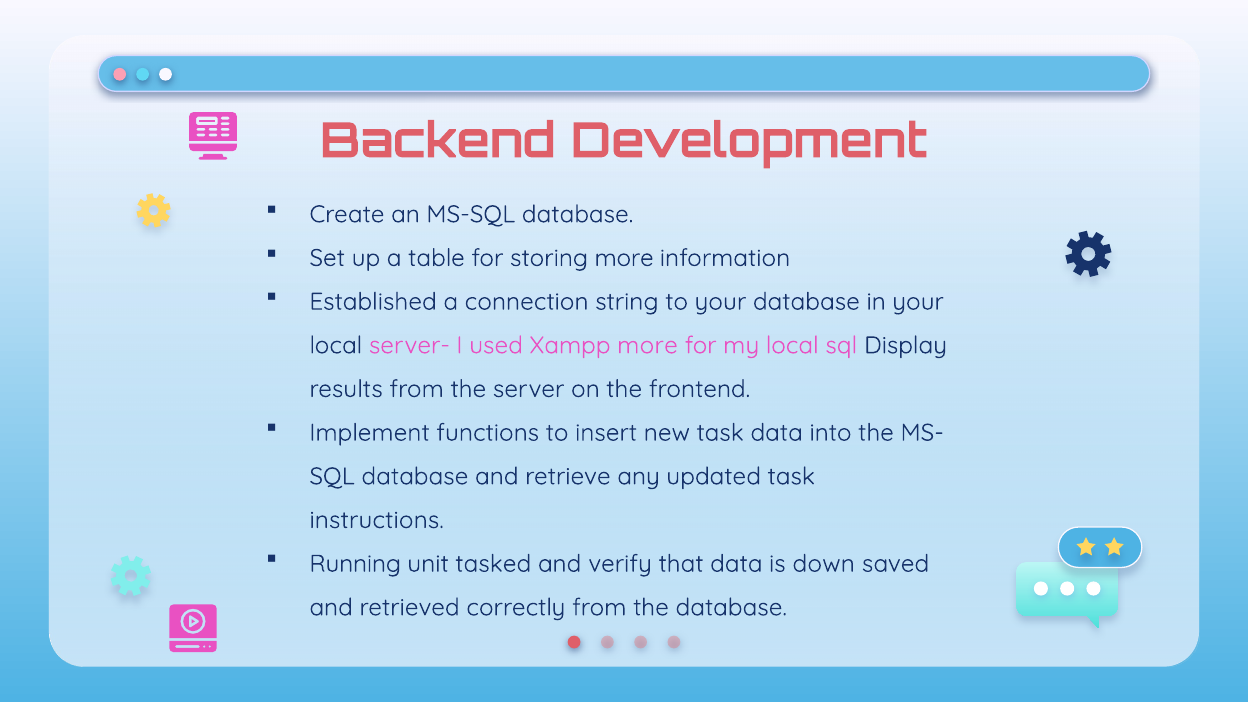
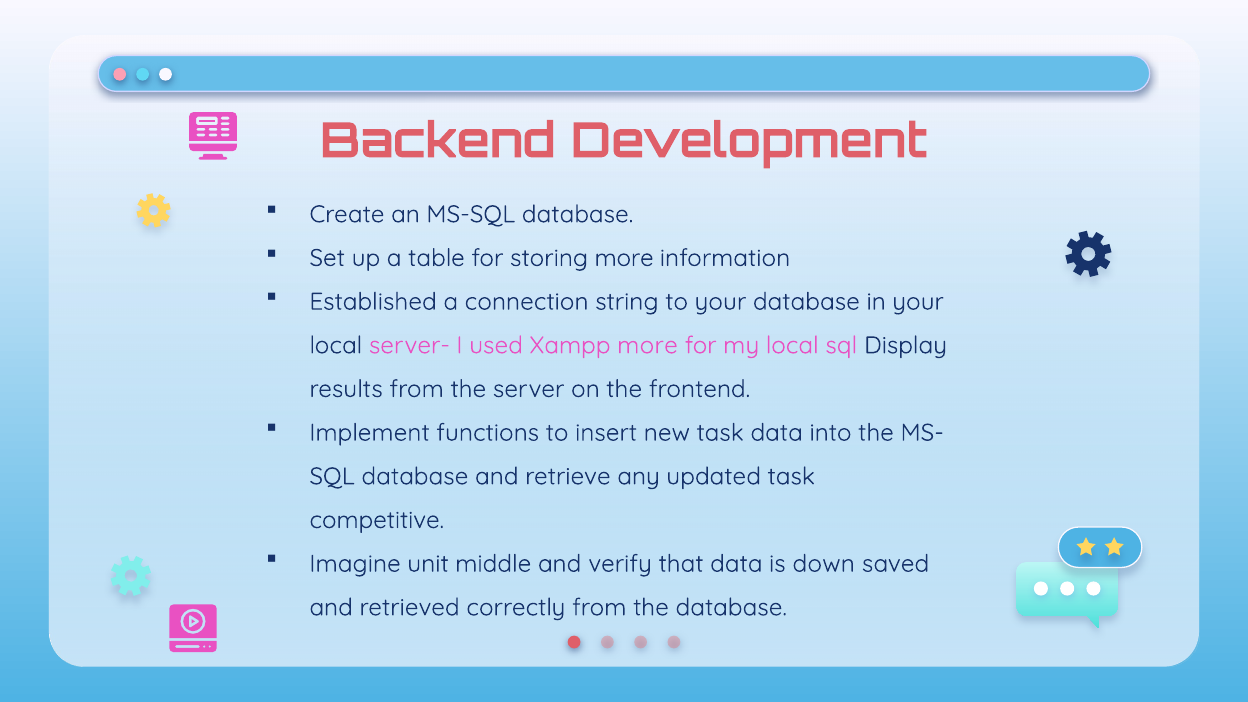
instructions: instructions -> competitive (377, 520)
Running: Running -> Imagine (355, 564)
tasked: tasked -> middle (493, 564)
